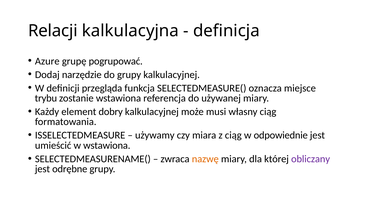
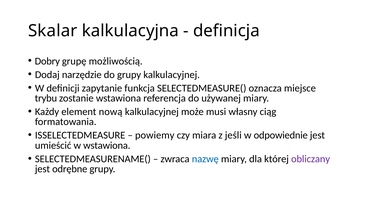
Relacji: Relacji -> Skalar (53, 31)
Azure: Azure -> Dobry (47, 61)
pogrupować: pogrupować -> możliwością (116, 61)
przegląda: przegląda -> zapytanie (102, 88)
dobry: dobry -> nową (111, 112)
używamy: używamy -> powiemy (155, 135)
z ciąg: ciąg -> jeśli (233, 135)
nazwę colour: orange -> blue (205, 159)
